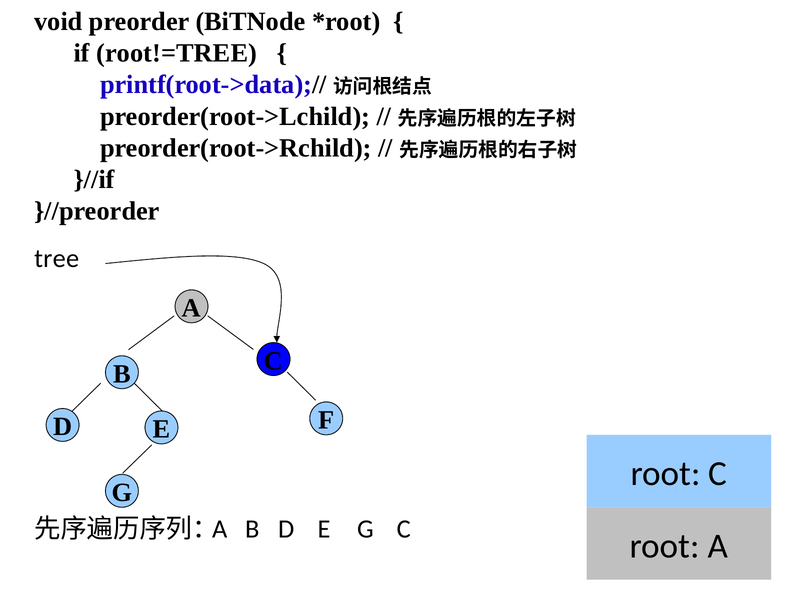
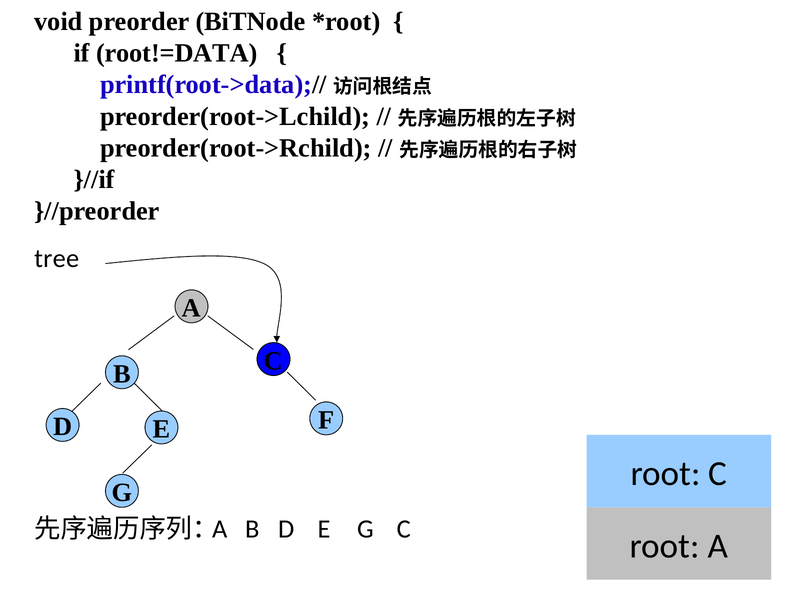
root!=TREE: root!=TREE -> root!=DATA (177, 53)
